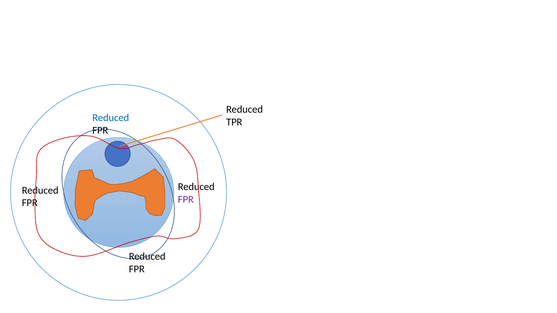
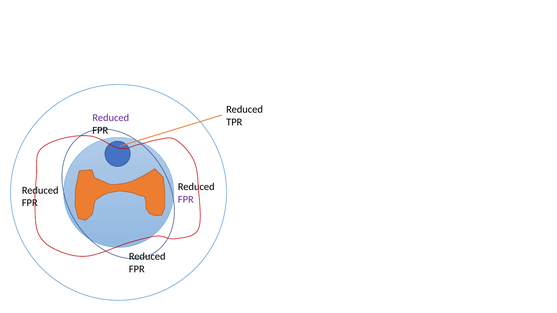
Reduced colour: blue -> purple (111, 118)
